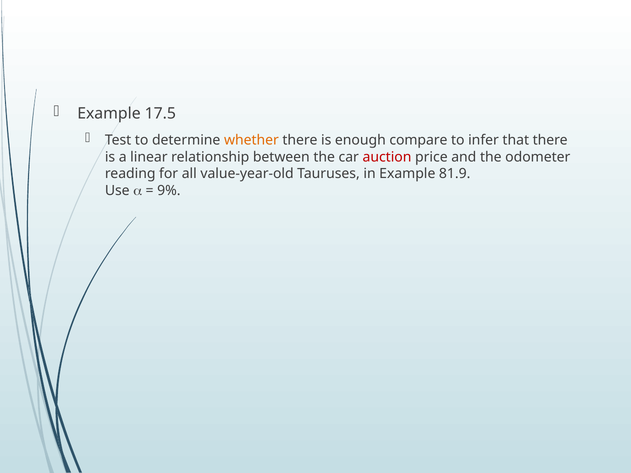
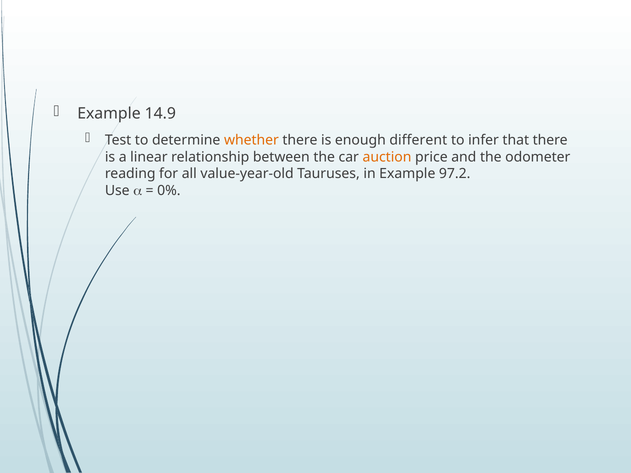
17.5: 17.5 -> 14.9 (160, 114)
compare: compare -> different (418, 140)
auction colour: red -> orange (387, 157)
81.9: 81.9 -> 97.2 (455, 174)
9%: 9% -> 0% (169, 191)
